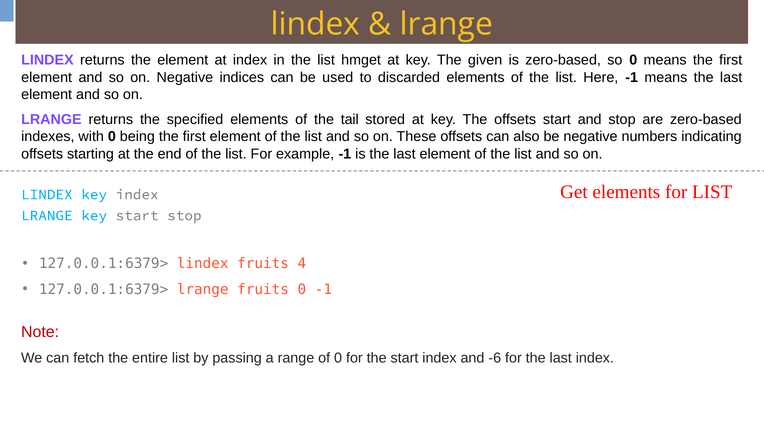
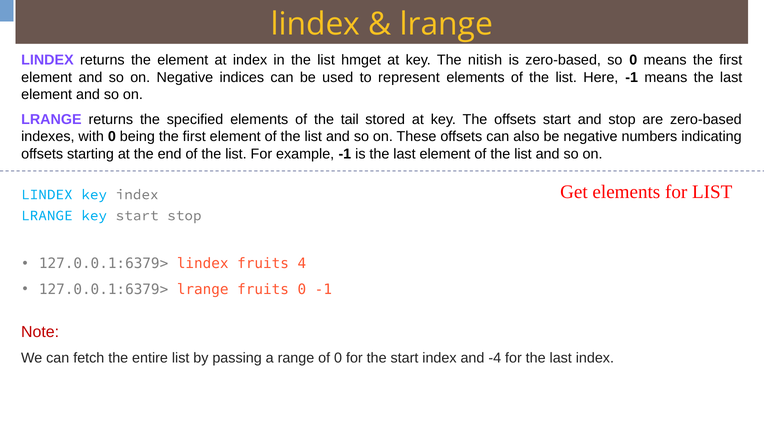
given: given -> nitish (485, 60)
discarded: discarded -> represent (409, 77)
-6: -6 -> -4 (495, 358)
